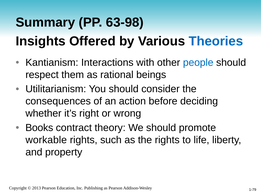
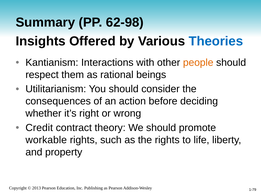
63-98: 63-98 -> 62-98 (125, 22)
people colour: blue -> orange (198, 62)
Books: Books -> Credit (39, 127)
